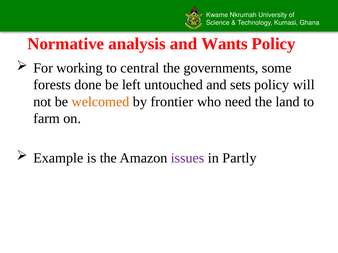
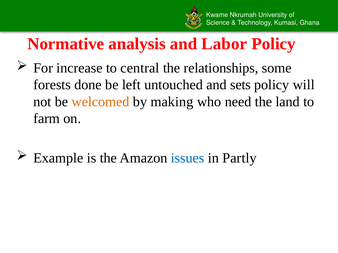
Wants: Wants -> Labor (224, 44)
working: working -> increase (79, 68)
governments: governments -> relationships (221, 68)
frontier: frontier -> making (172, 102)
issues colour: purple -> blue (188, 158)
